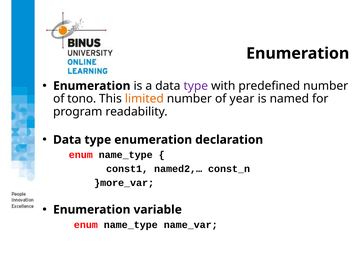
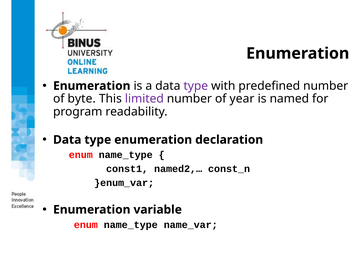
tono: tono -> byte (82, 99)
limited colour: orange -> purple (144, 99)
}more_var: }more_var -> }enum_var (124, 183)
